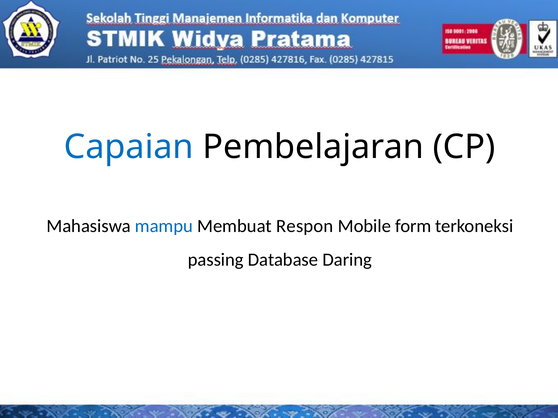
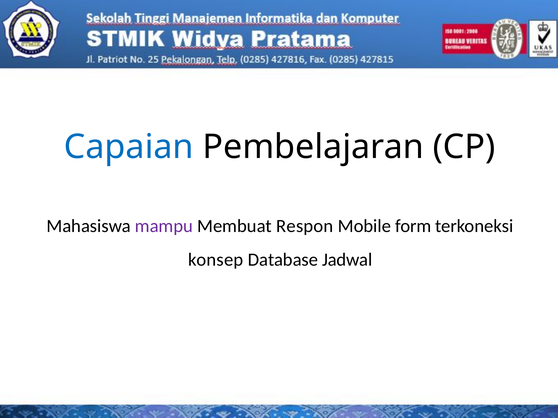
mampu colour: blue -> purple (164, 226)
passing: passing -> konsep (216, 260)
Daring: Daring -> Jadwal (347, 260)
